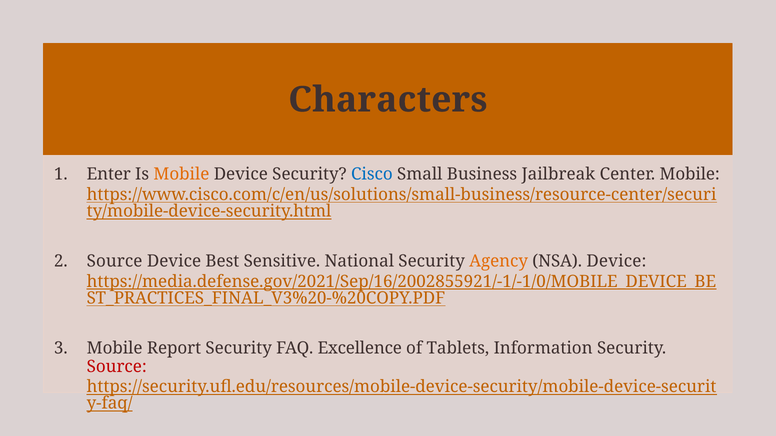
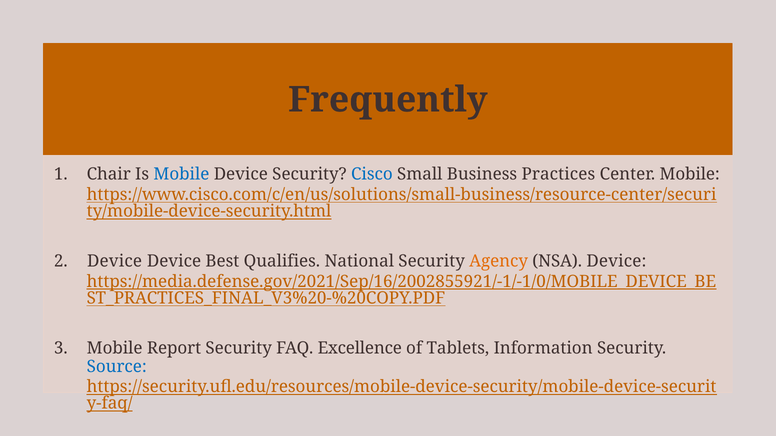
Characters: Characters -> Frequently (388, 100)
Enter: Enter -> Chair (109, 174)
Mobile colour: orange -> blue (181, 174)
Jailbreak: Jailbreak -> Practices (558, 174)
Source: Source -> Device (115, 261)
Sensitive: Sensitive -> Qualifies (282, 261)
Source colour: red -> blue (117, 367)
